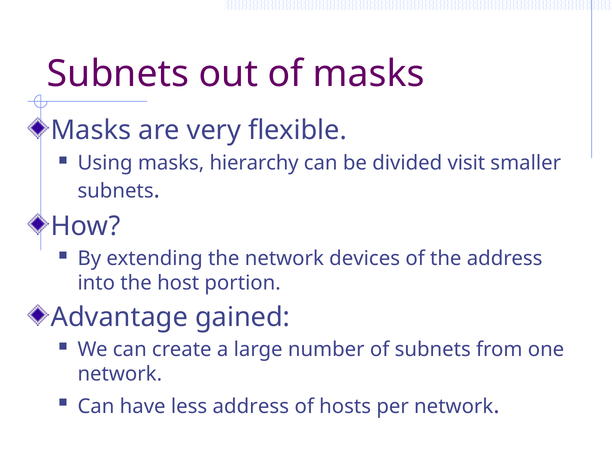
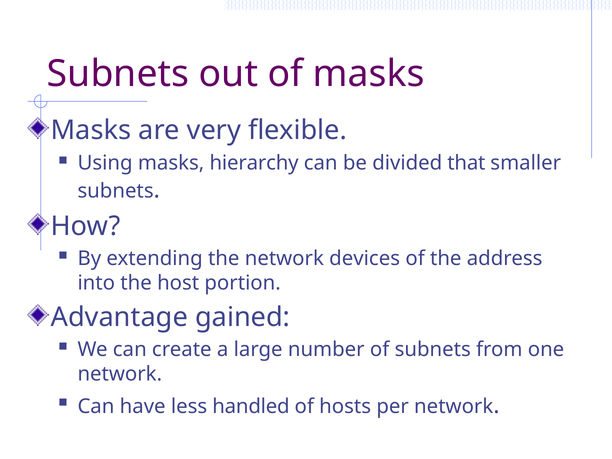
visit: visit -> that (466, 163)
less address: address -> handled (251, 407)
